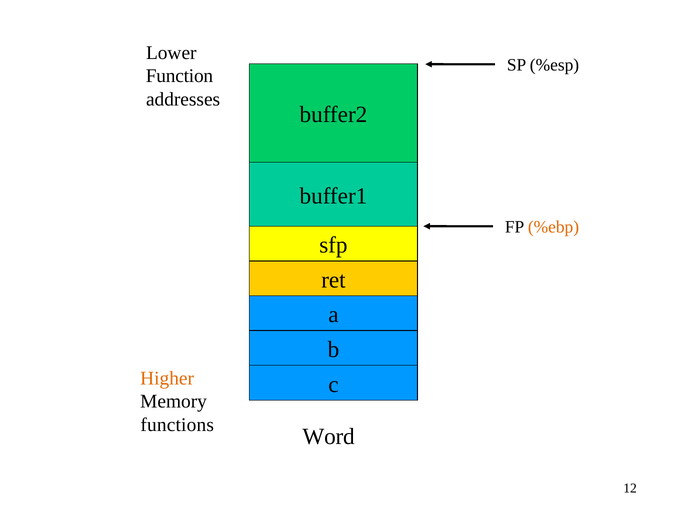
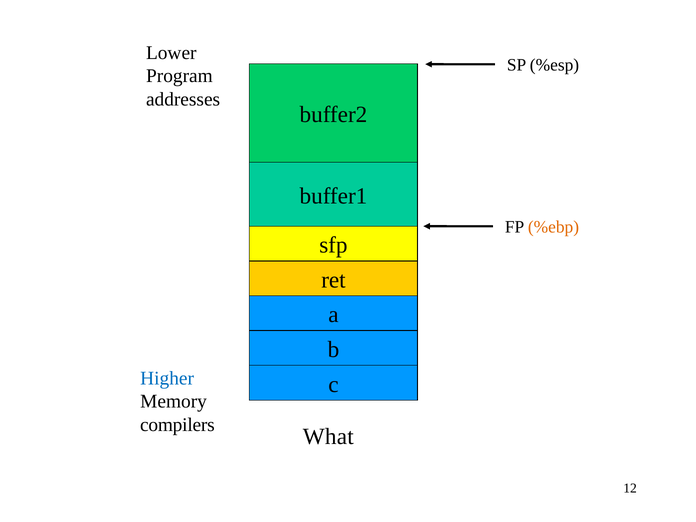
Function: Function -> Program (179, 76)
Higher colour: orange -> blue (167, 378)
functions: functions -> compilers (177, 425)
Word: Word -> What (328, 437)
